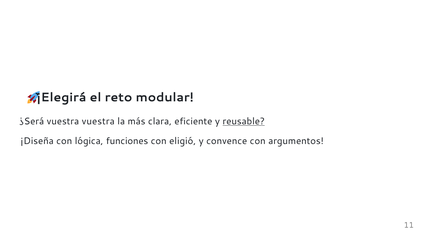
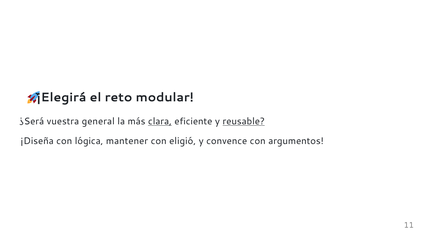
vuestra vuestra: vuestra -> general (98, 121)
clara underline: none -> present (160, 121)
funciones: funciones -> mantener (127, 141)
